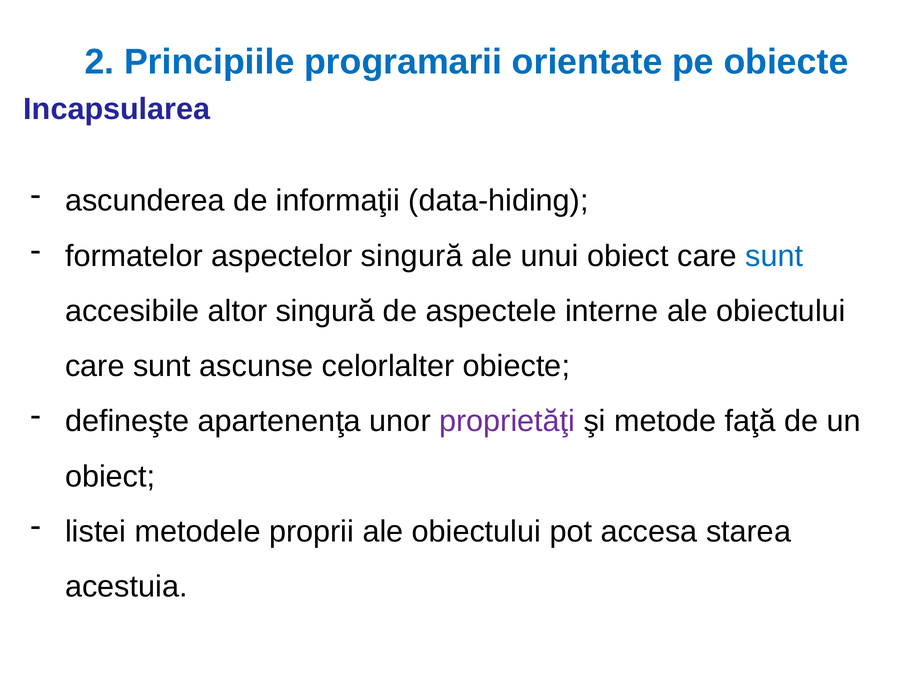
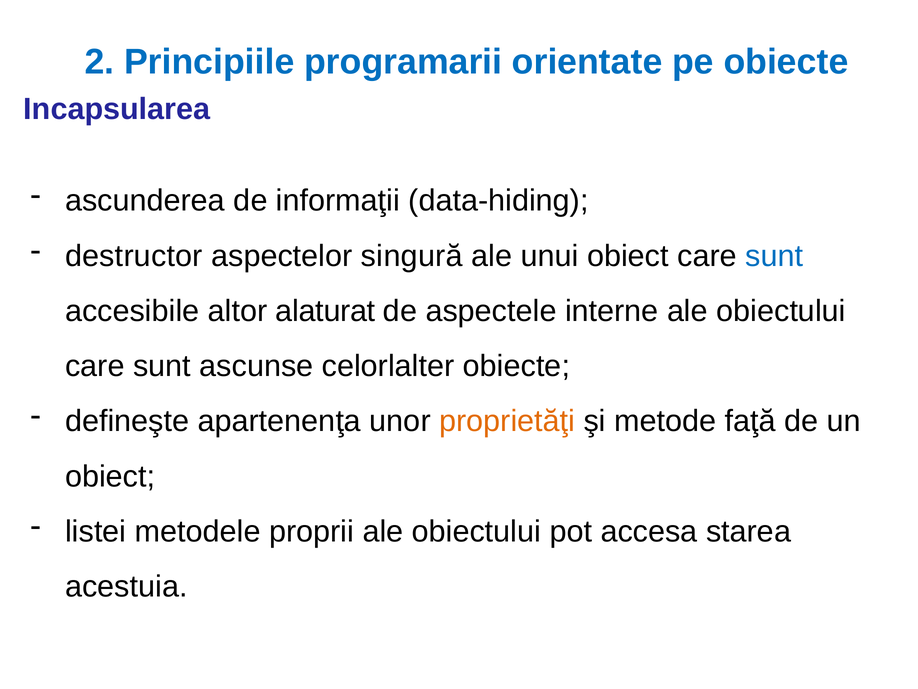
formatelor: formatelor -> destructor (134, 256)
altor singură: singură -> alaturat (325, 311)
proprietăţi colour: purple -> orange (507, 421)
